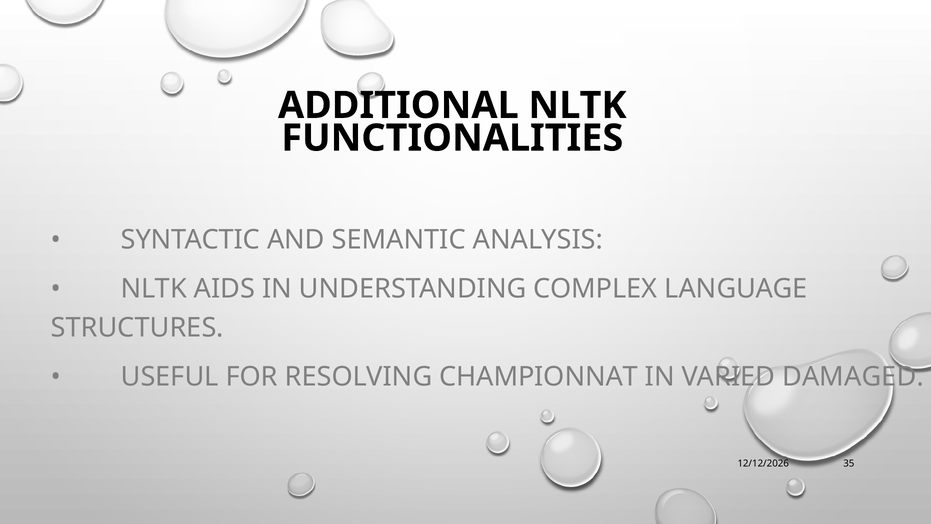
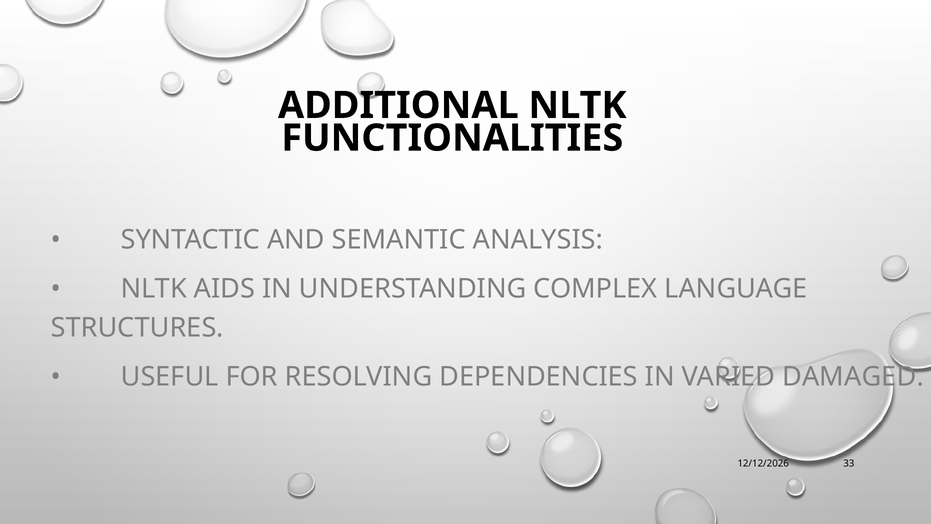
CHAMPIONNAT: CHAMPIONNAT -> DEPENDENCIES (539, 377)
35: 35 -> 33 (849, 463)
